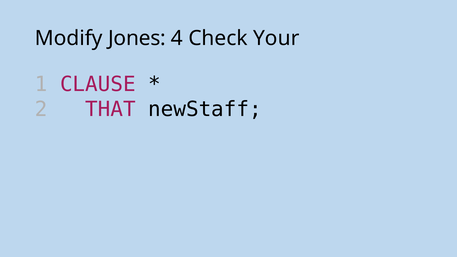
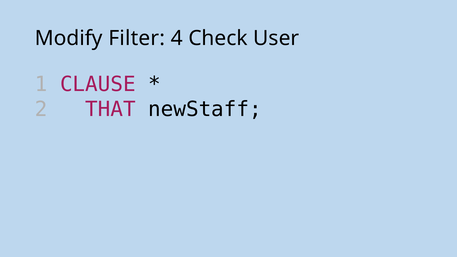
Jones: Jones -> Filter (137, 38)
Your: Your -> User (276, 38)
